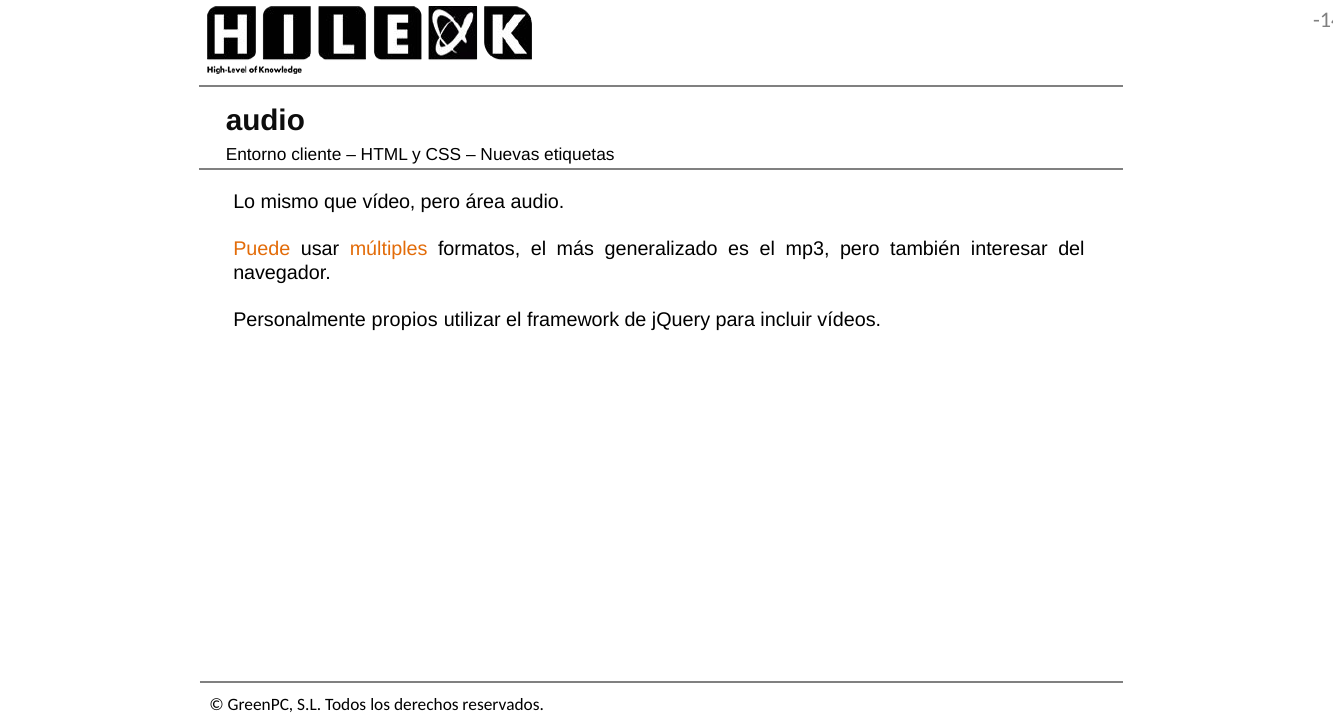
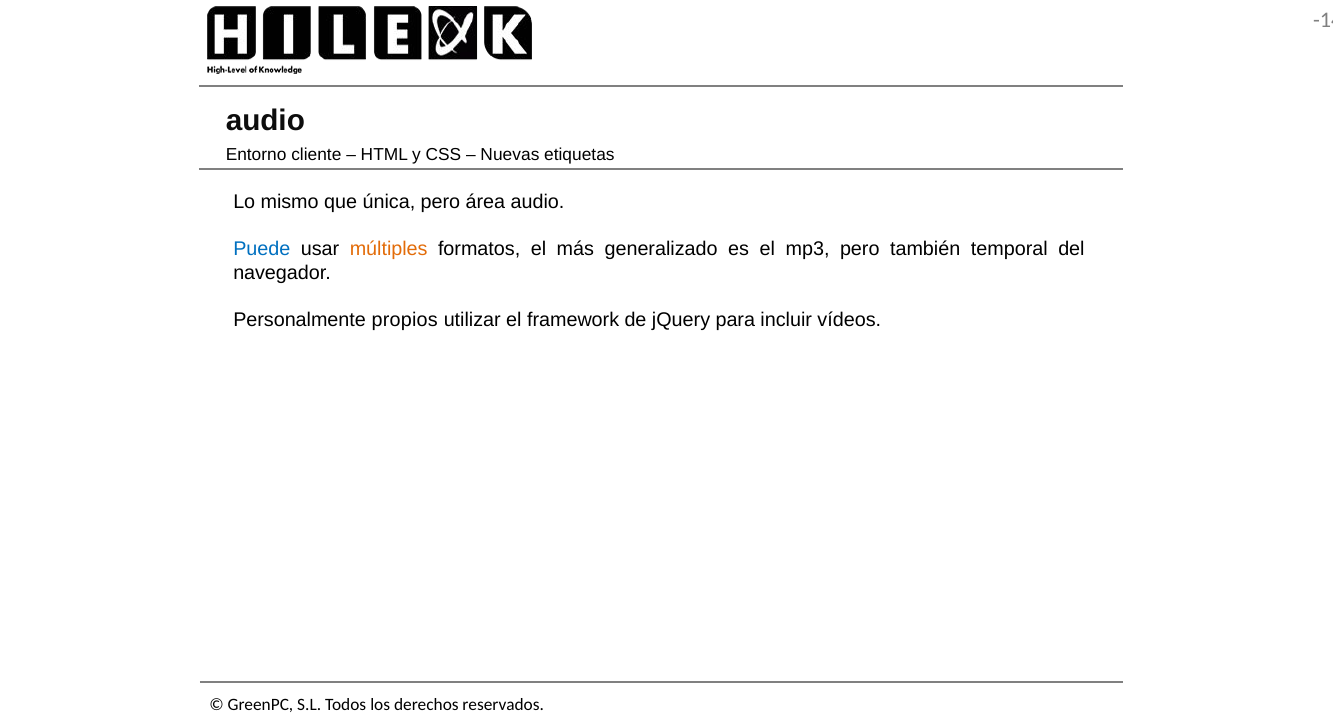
vídeo: vídeo -> única (389, 202)
Puede colour: orange -> blue (262, 249)
interesar: interesar -> temporal (1009, 249)
